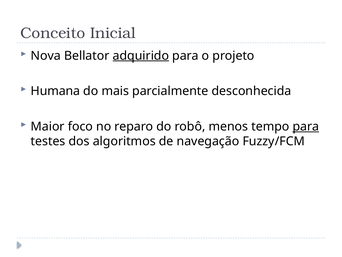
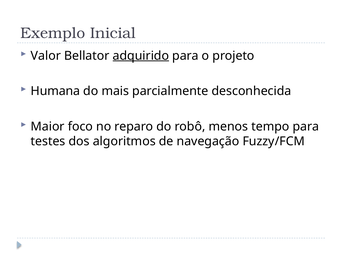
Conceito: Conceito -> Exemplo (53, 33)
Nova: Nova -> Valor (46, 56)
para underline: present -> none (306, 126)
